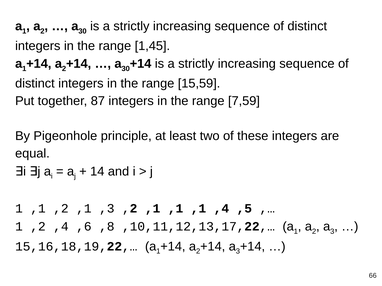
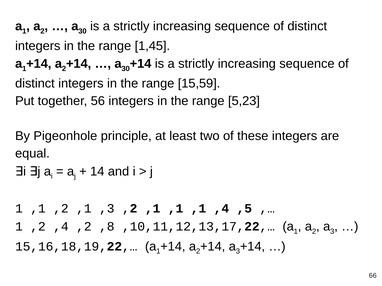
87: 87 -> 56 (98, 101)
7,59: 7,59 -> 5,23 (244, 101)
,4 ,6: ,6 -> ,2 (84, 227)
